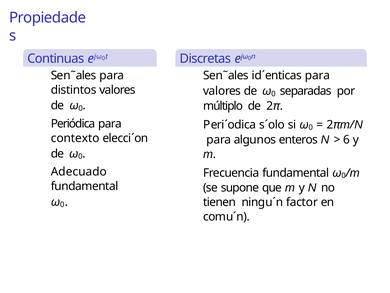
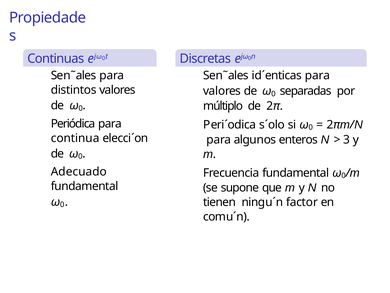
contexto: contexto -> continua (75, 138)
6: 6 -> 3 (346, 140)
